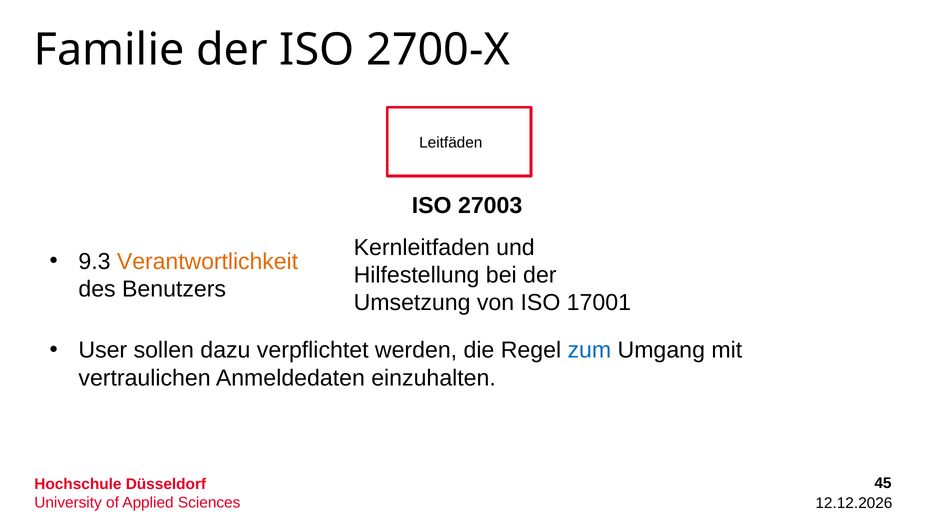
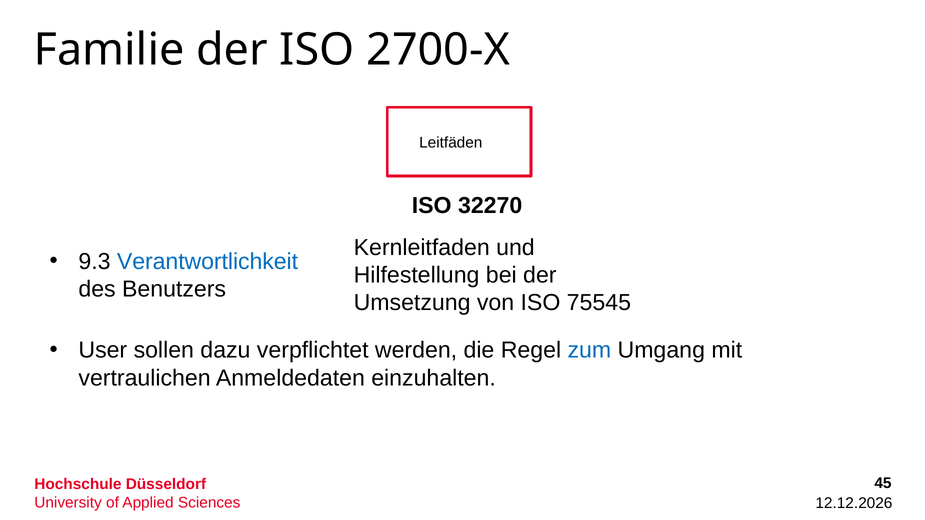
27003: 27003 -> 32270 (490, 206)
Verantwortlichkeit colour: orange -> blue (208, 262)
17001: 17001 -> 75545 (599, 303)
